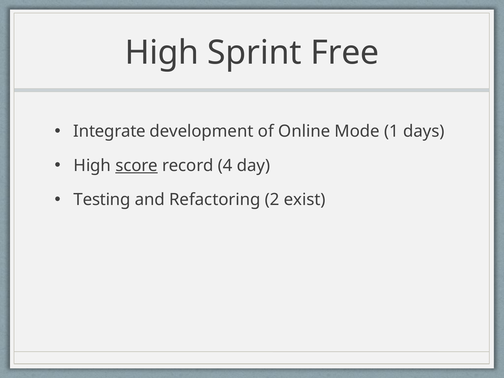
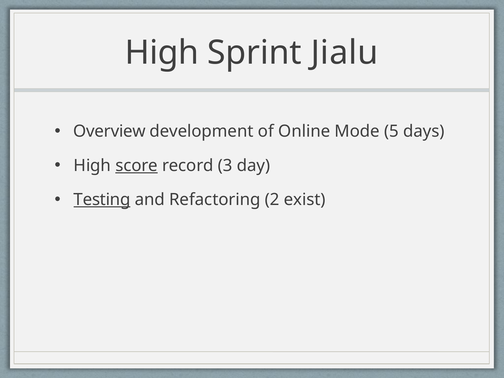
Free: Free -> Jialu (345, 53)
Integrate: Integrate -> Overview (110, 131)
1: 1 -> 5 (391, 131)
4: 4 -> 3 (225, 166)
Testing underline: none -> present (102, 200)
